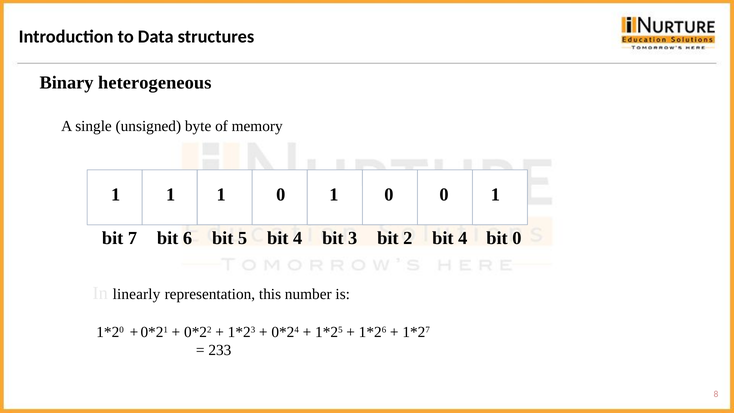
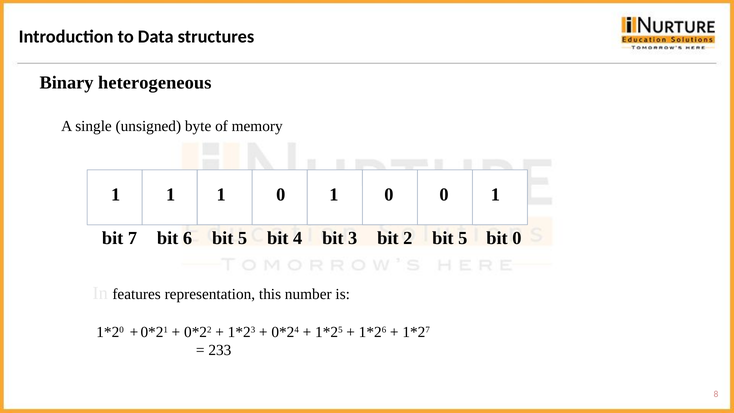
2 bit 4: 4 -> 5 (463, 238)
linearly: linearly -> features (137, 294)
